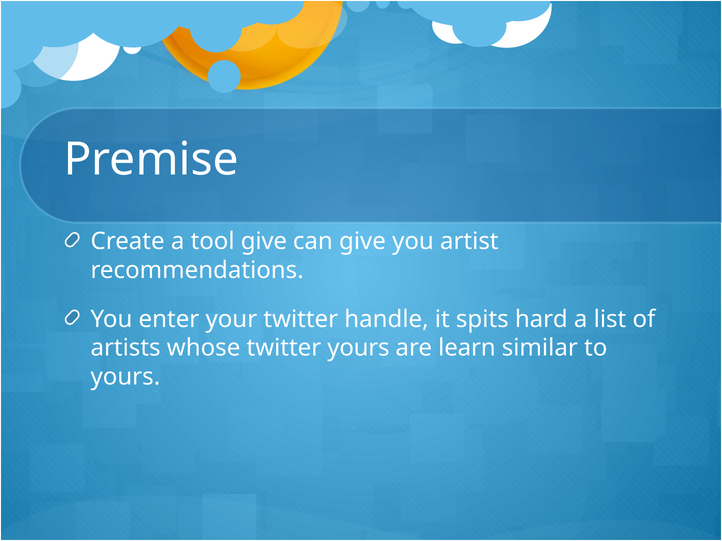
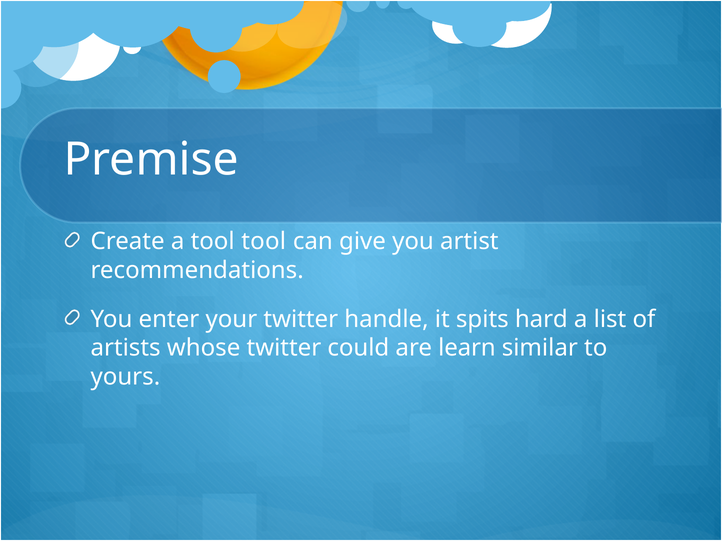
tool give: give -> tool (264, 242)
twitter yours: yours -> could (358, 348)
